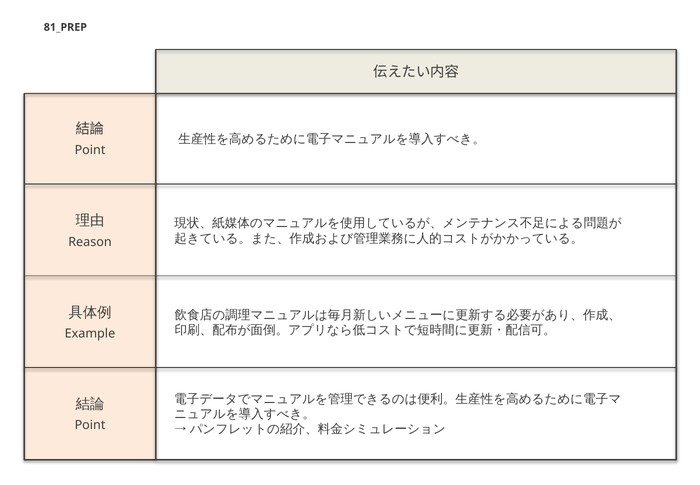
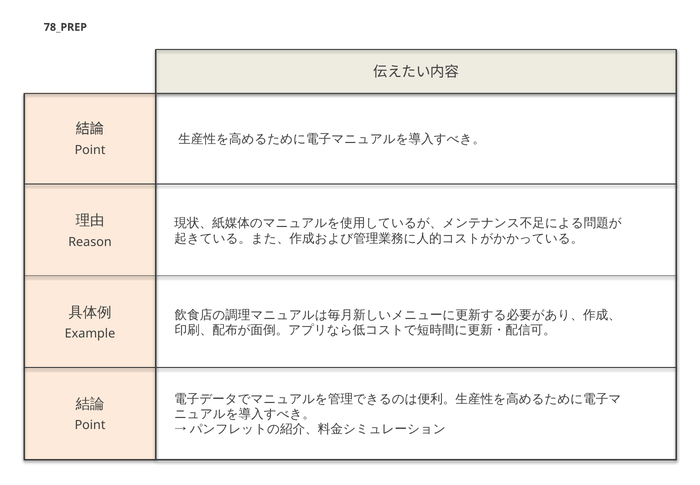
81_PREP: 81_PREP -> 78_PREP (65, 27)
